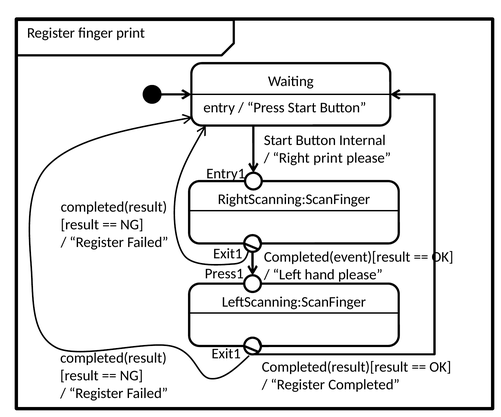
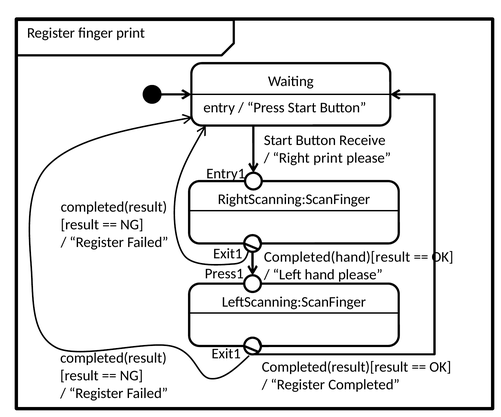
Internal: Internal -> Receive (362, 140)
Completed(event)[result: Completed(event)[result -> Completed(hand)[result (337, 257)
